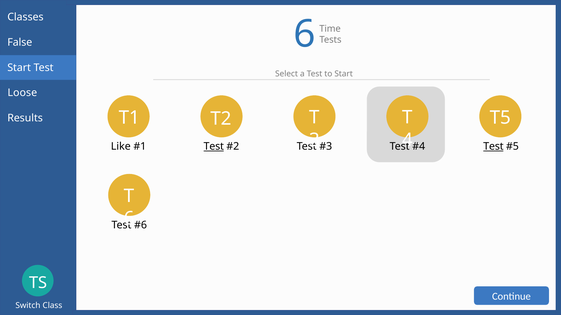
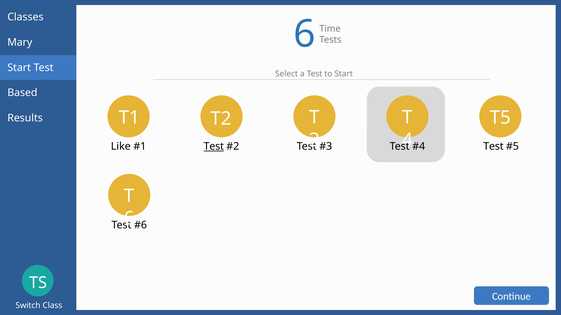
False: False -> Mary (20, 42)
Loose: Loose -> Based (22, 93)
Test underline: present -> none (493, 147)
